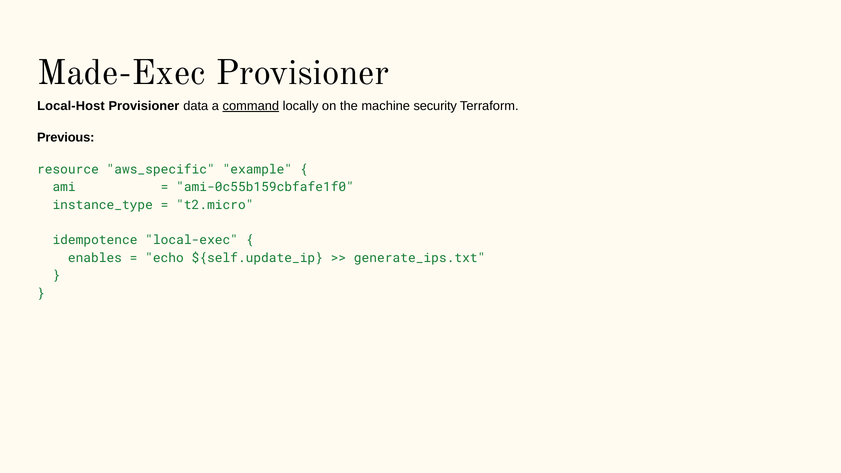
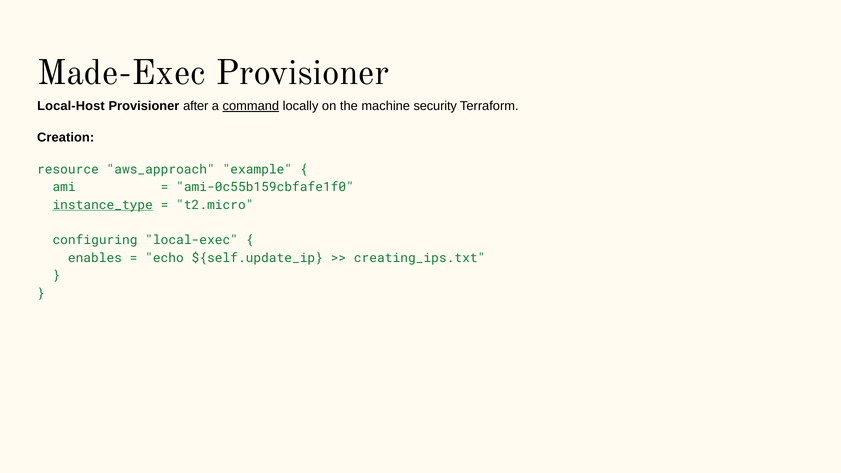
data: data -> after (196, 106)
Previous: Previous -> Creation (66, 138)
aws_specific: aws_specific -> aws_approach (161, 169)
instance_type underline: none -> present (103, 205)
idempotence: idempotence -> configuring (95, 240)
generate_ips.txt: generate_ips.txt -> creating_ips.txt (420, 258)
